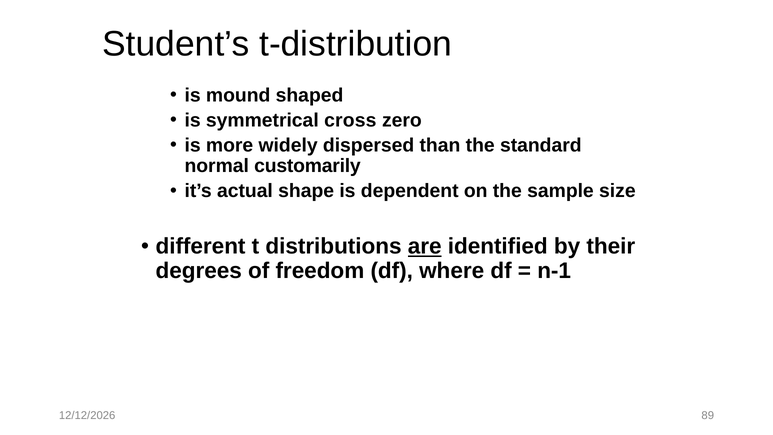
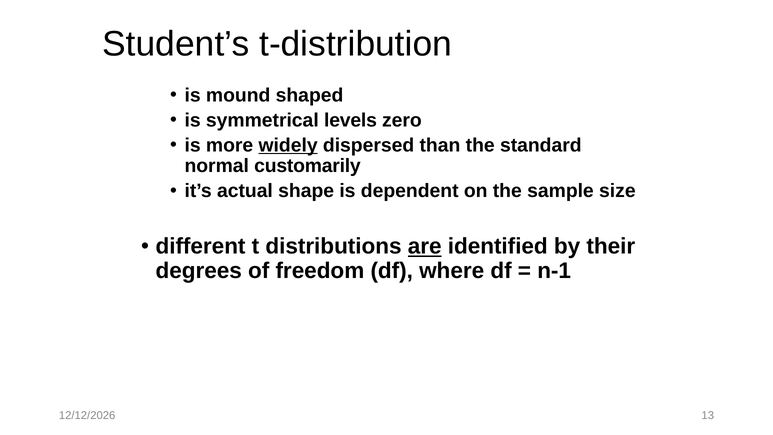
cross: cross -> levels (350, 120)
widely underline: none -> present (288, 145)
89: 89 -> 13 (708, 415)
